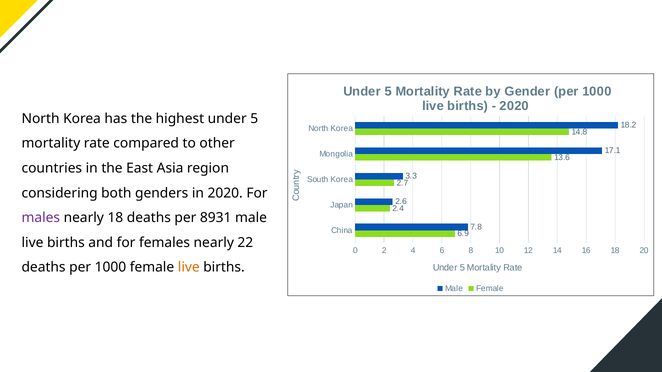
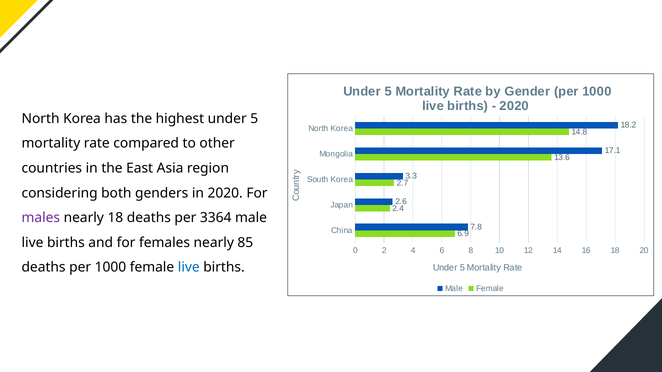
8931: 8931 -> 3364 (216, 218)
22: 22 -> 85 (245, 243)
live colour: orange -> blue (189, 268)
